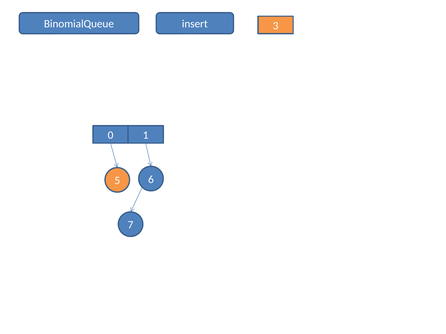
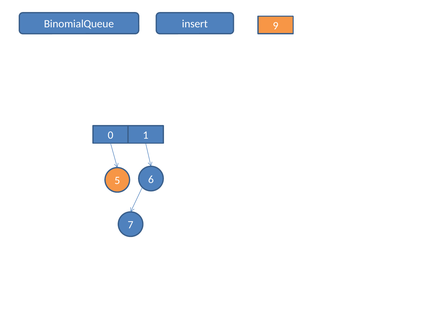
3: 3 -> 9 (276, 26)
